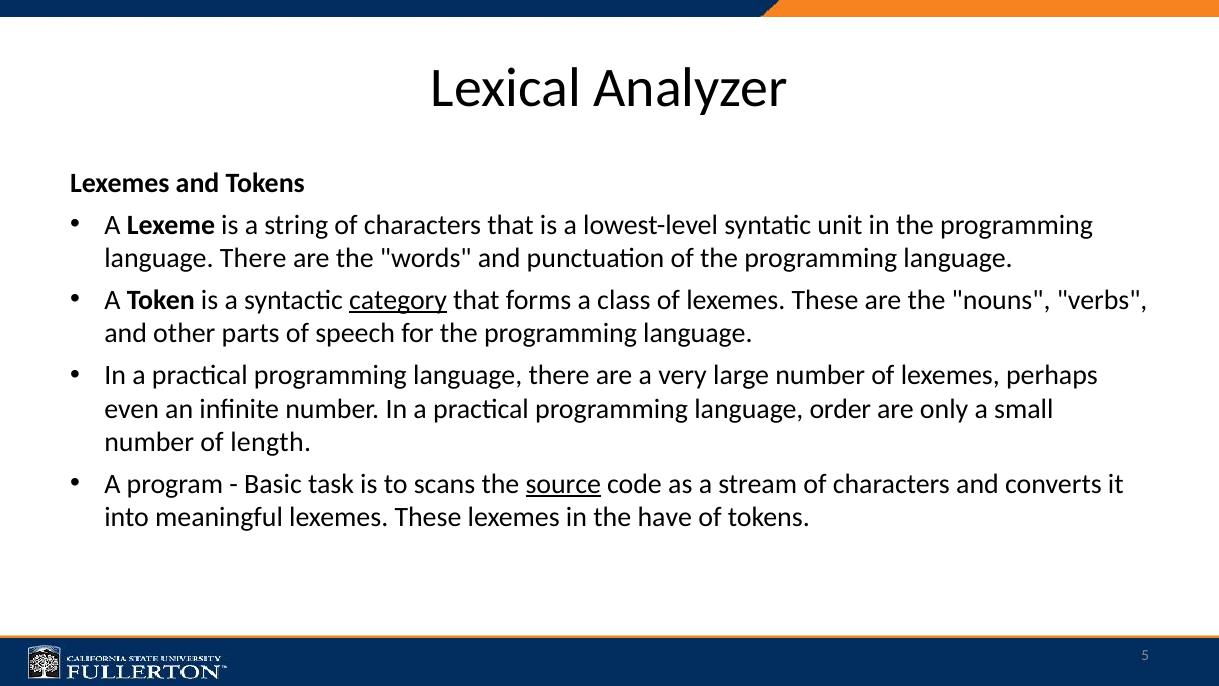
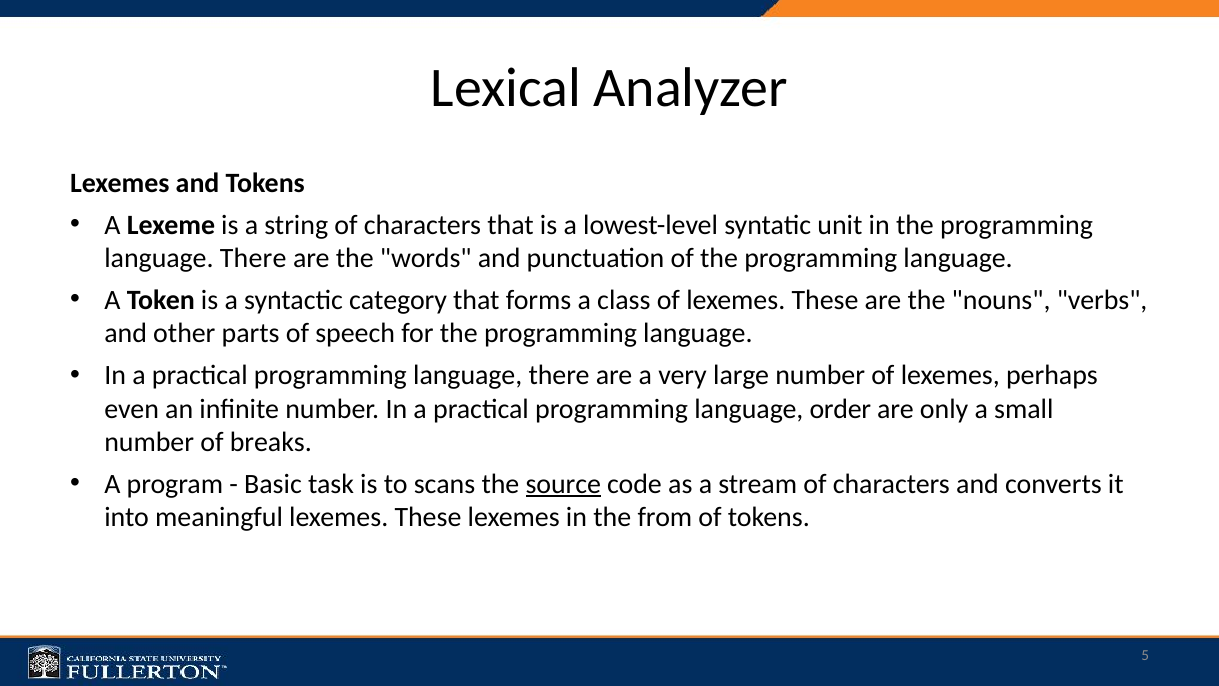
category underline: present -> none (398, 300)
length: length -> breaks (271, 442)
have: have -> from (665, 517)
